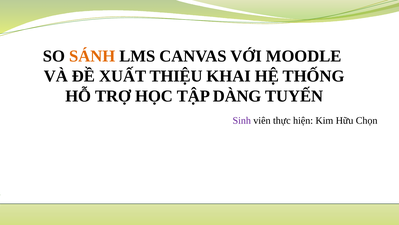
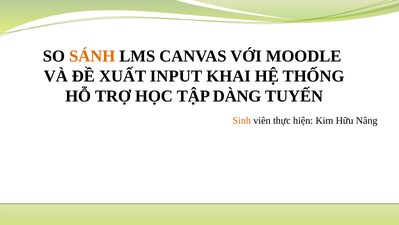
THIỆU: THIỆU -> INPUT (176, 76)
Sinh colour: purple -> orange (242, 120)
Chọn: Chọn -> Nâng (367, 120)
